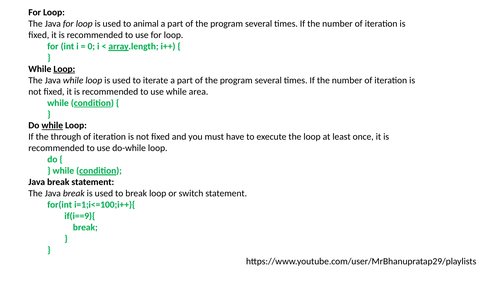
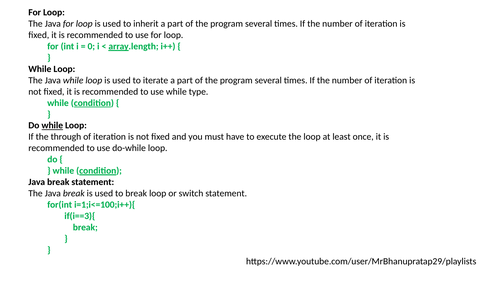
animal: animal -> inherit (146, 24)
Loop underline: present -> none (64, 69)
area: area -> type (199, 92)
if(i==9){: if(i==9){ -> if(i==3){ (80, 216)
